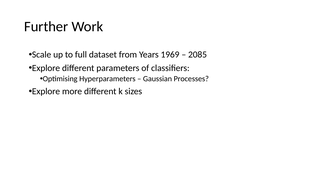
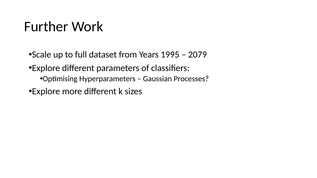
1969: 1969 -> 1995 (170, 55)
2085: 2085 -> 2079 (198, 55)
